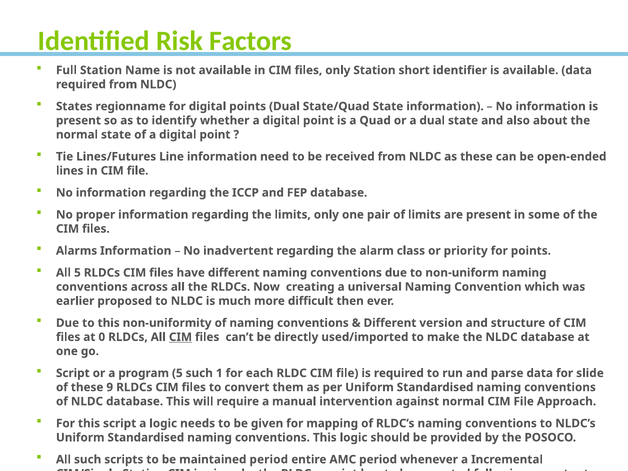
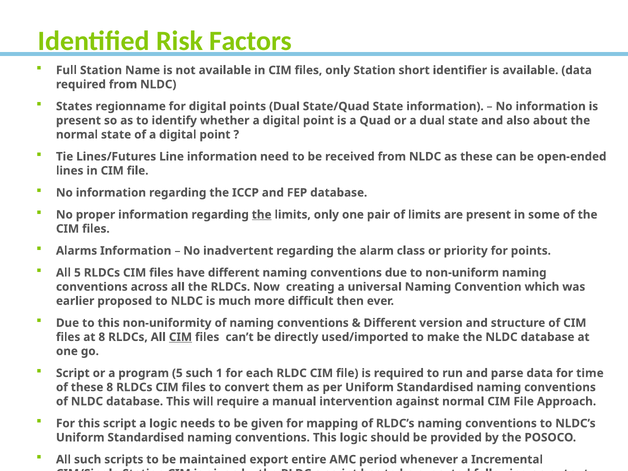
the underline: none -> present (262, 215)
at 0: 0 -> 8 (102, 337)
slide: slide -> time (590, 373)
these 9: 9 -> 8 (110, 387)
maintained period: period -> export (269, 459)
